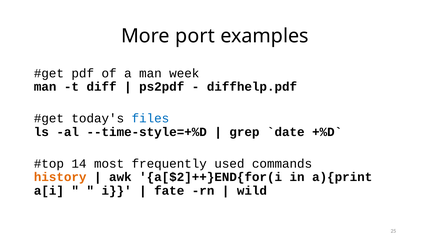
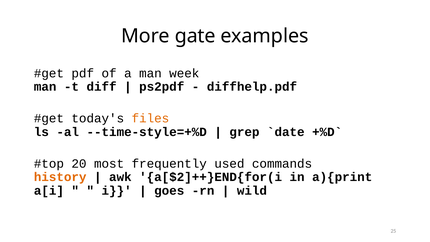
port: port -> gate (195, 36)
files colour: blue -> orange (150, 118)
14: 14 -> 20 (79, 163)
fate: fate -> goes (169, 191)
